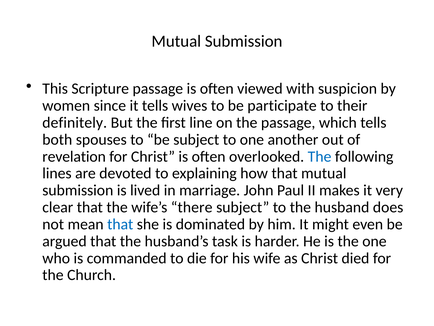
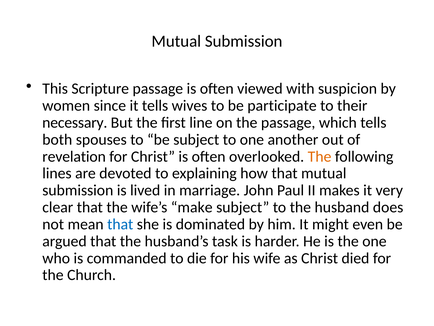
definitely: definitely -> necessary (75, 122)
The colour: blue -> orange (320, 156)
there: there -> make (192, 207)
